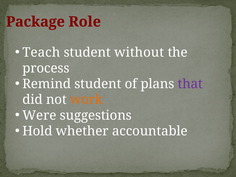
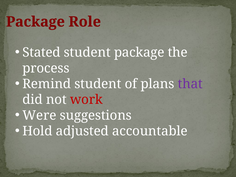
Teach: Teach -> Stated (41, 52)
student without: without -> package (139, 52)
work colour: orange -> red (86, 100)
whether: whether -> adjusted (82, 131)
